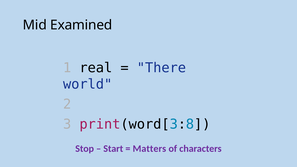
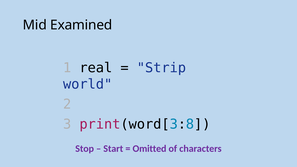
There: There -> Strip (161, 68)
Matters: Matters -> Omitted (149, 149)
